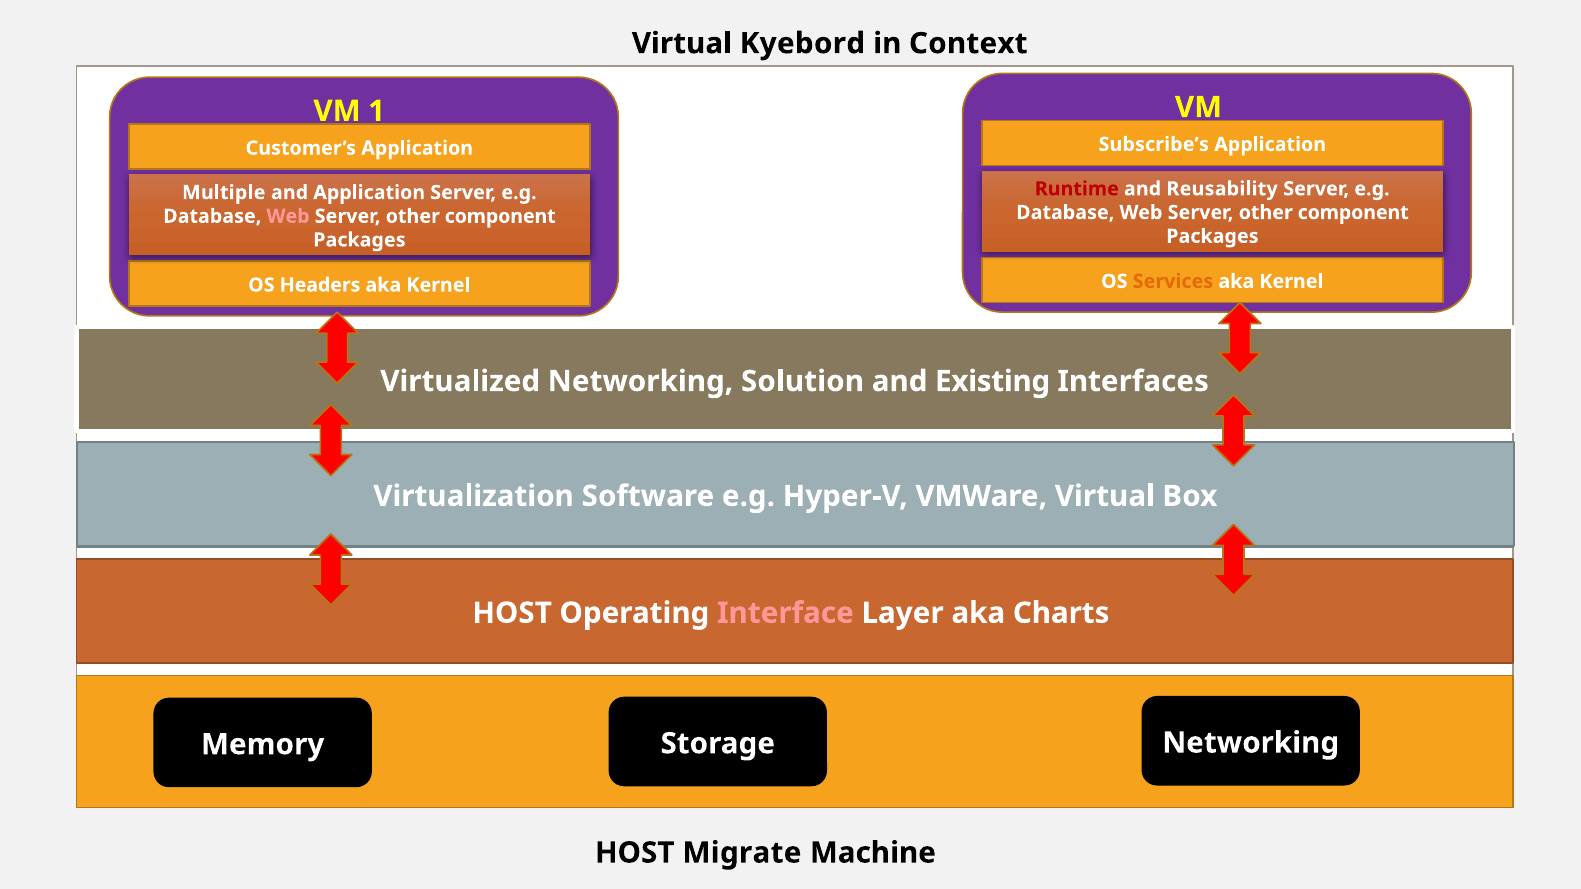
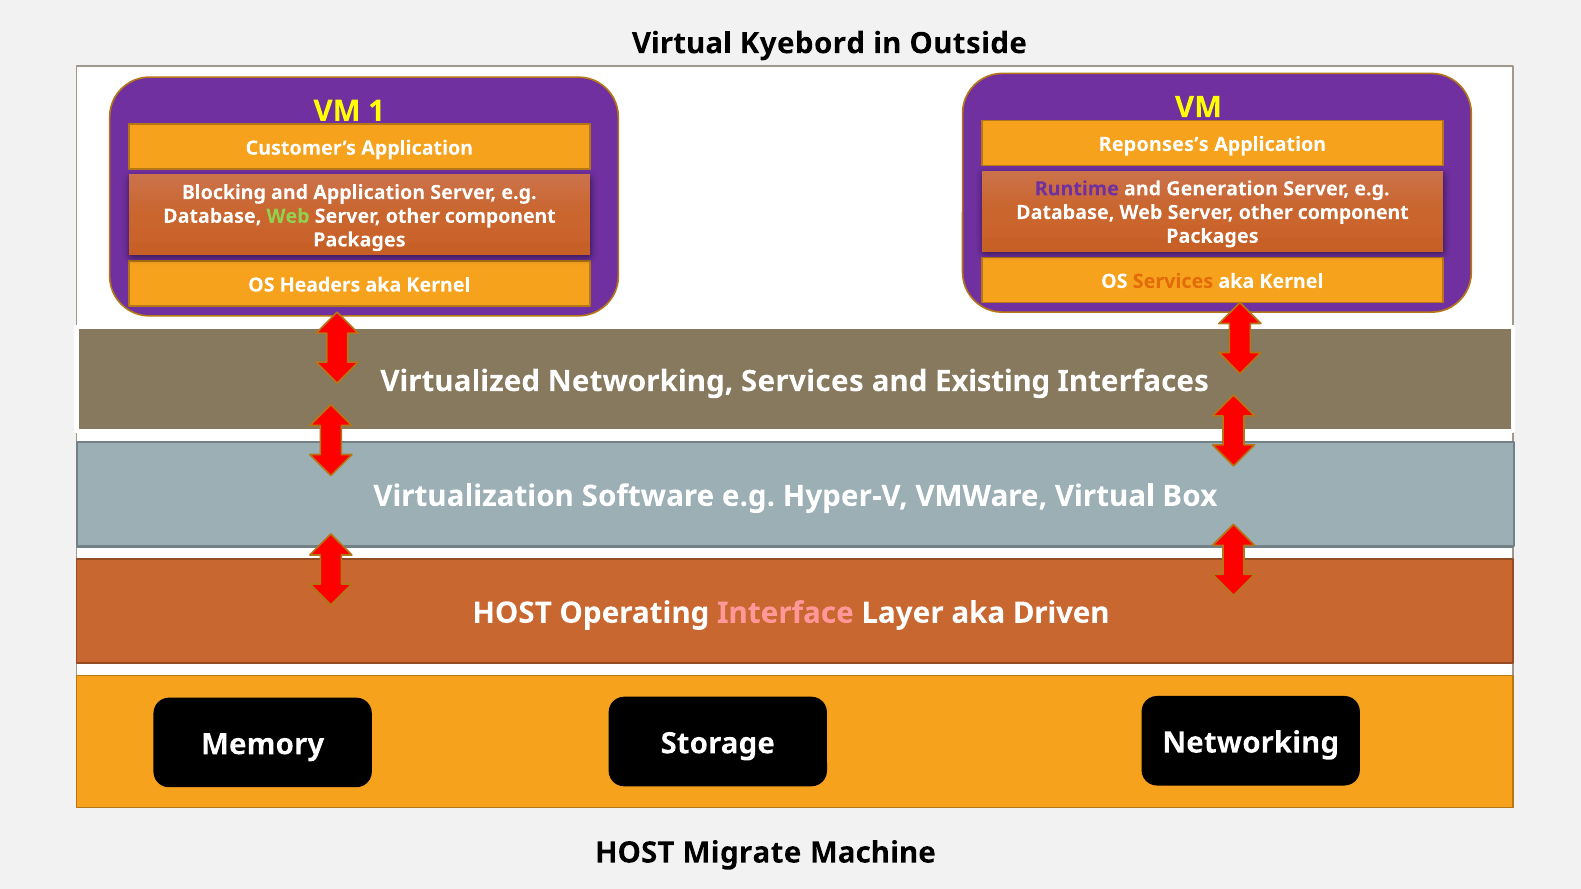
Context: Context -> Outside (968, 43)
Subscribe’s: Subscribe’s -> Reponses’s (1154, 144)
Runtime colour: red -> purple (1077, 189)
Reusability: Reusability -> Generation (1222, 189)
Multiple: Multiple -> Blocking (224, 193)
Web colour: pink -> light green (288, 216)
Networking Solution: Solution -> Services (802, 381)
Charts: Charts -> Driven (1061, 613)
